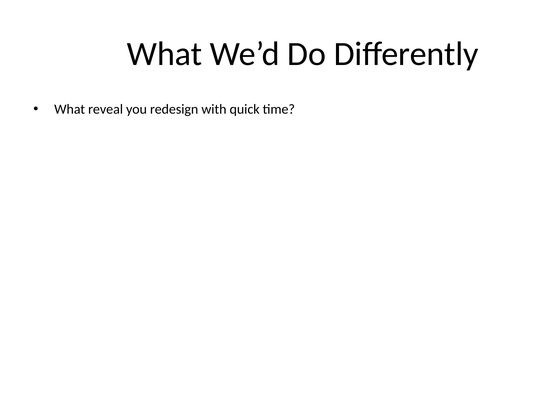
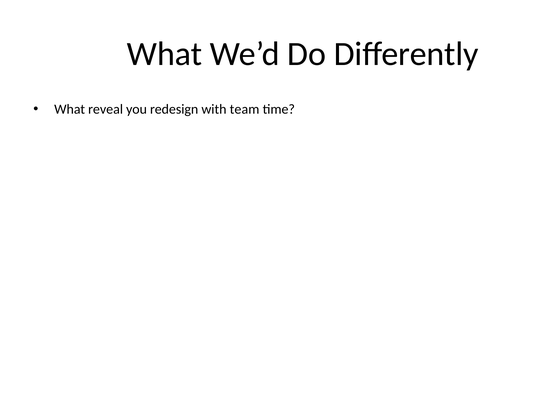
quick: quick -> team (245, 109)
